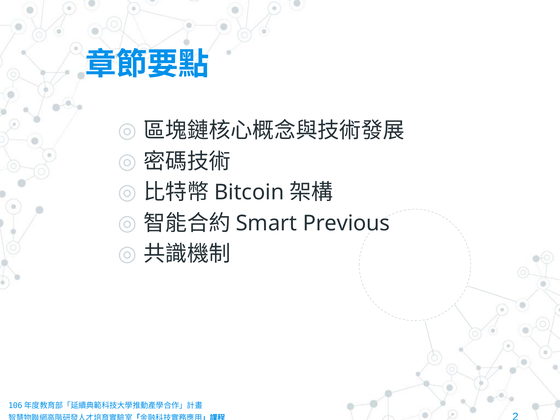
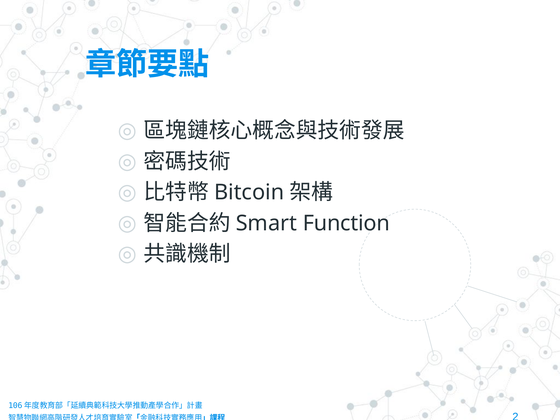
Previous: Previous -> Function (346, 223)
